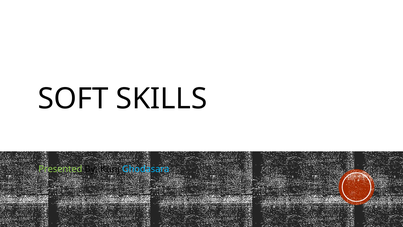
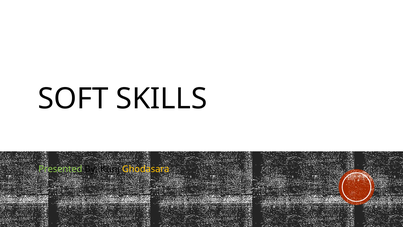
Ghodasara colour: light blue -> yellow (146, 169)
